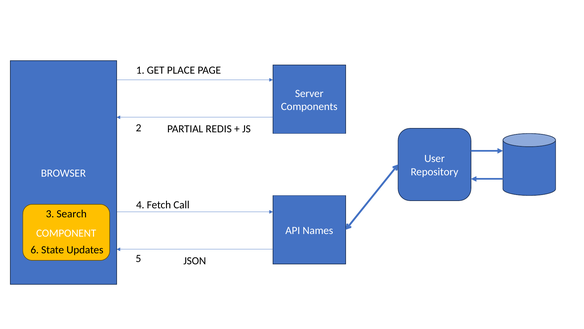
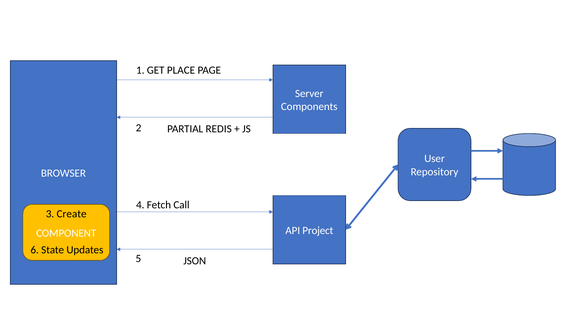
Search: Search -> Create (72, 214)
Names: Names -> Project (318, 230)
